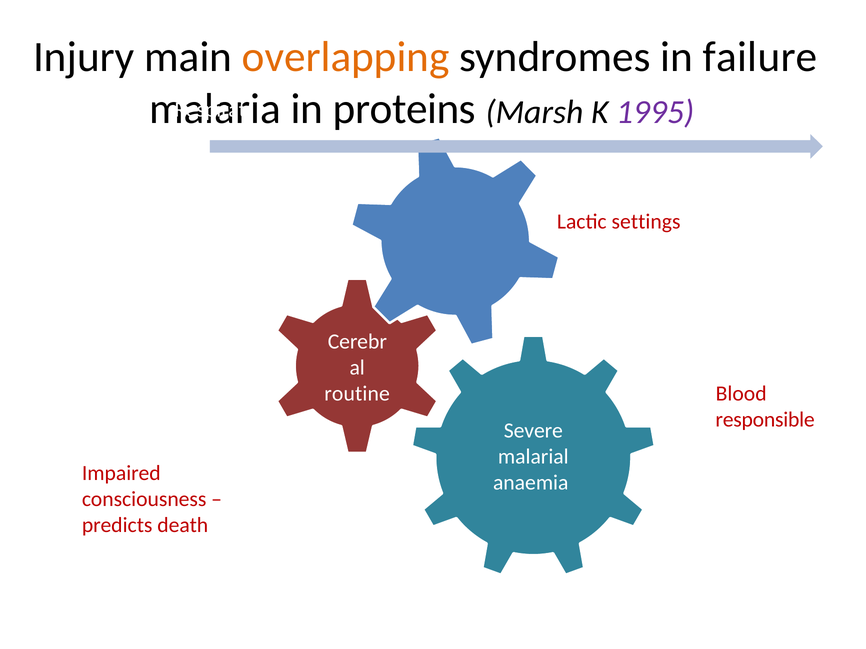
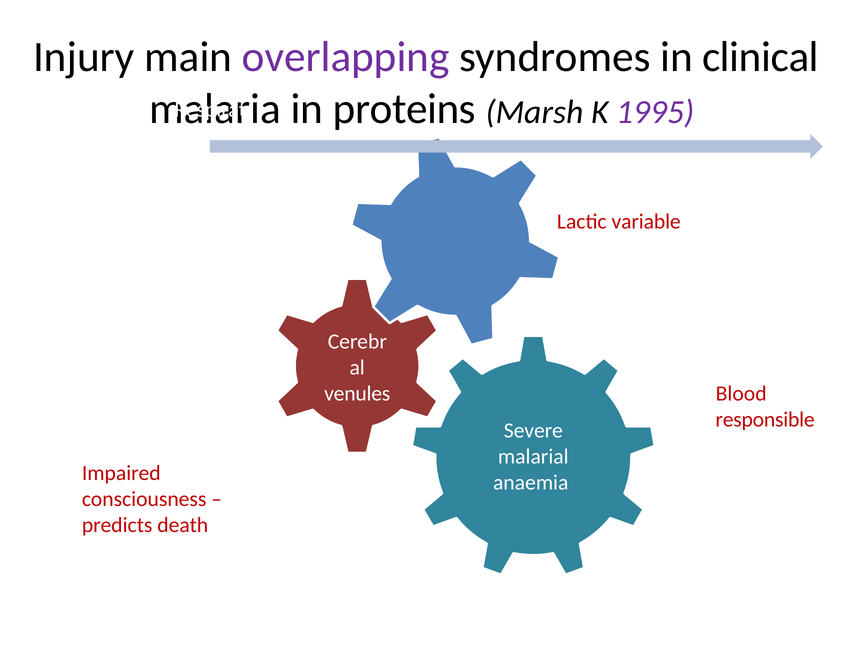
overlapping colour: orange -> purple (346, 57)
failure: failure -> clinical (760, 57)
settings: settings -> variable (646, 222)
routine: routine -> venules (357, 394)
